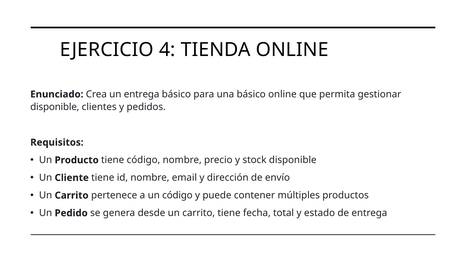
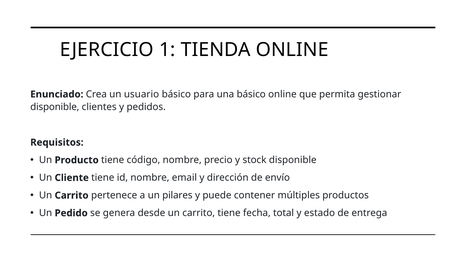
4: 4 -> 1 (167, 50)
un entrega: entrega -> usuario (142, 94)
un código: código -> pilares (177, 195)
